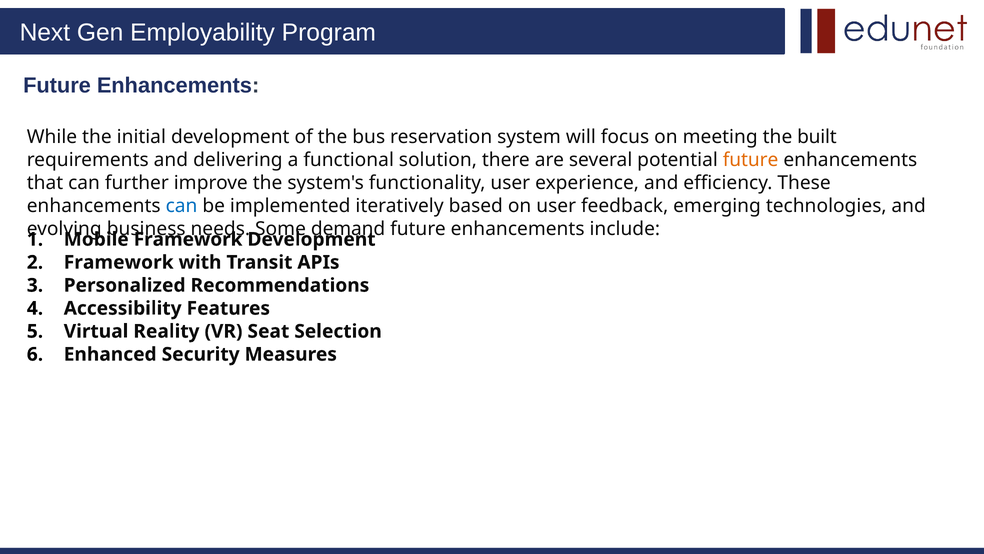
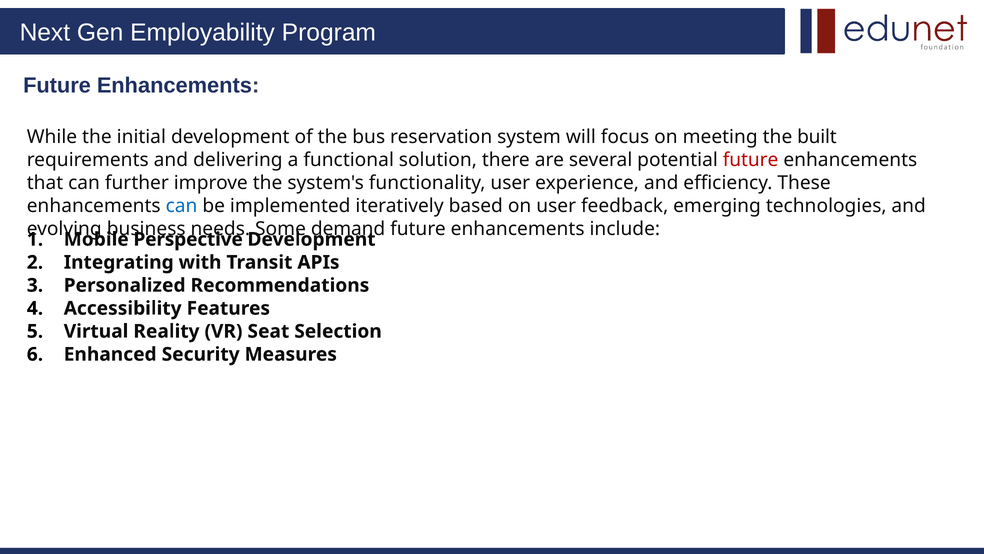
future colour: orange -> red (751, 160)
Mobile Framework: Framework -> Perspective (188, 239)
Framework: Framework -> Integrating (119, 262)
